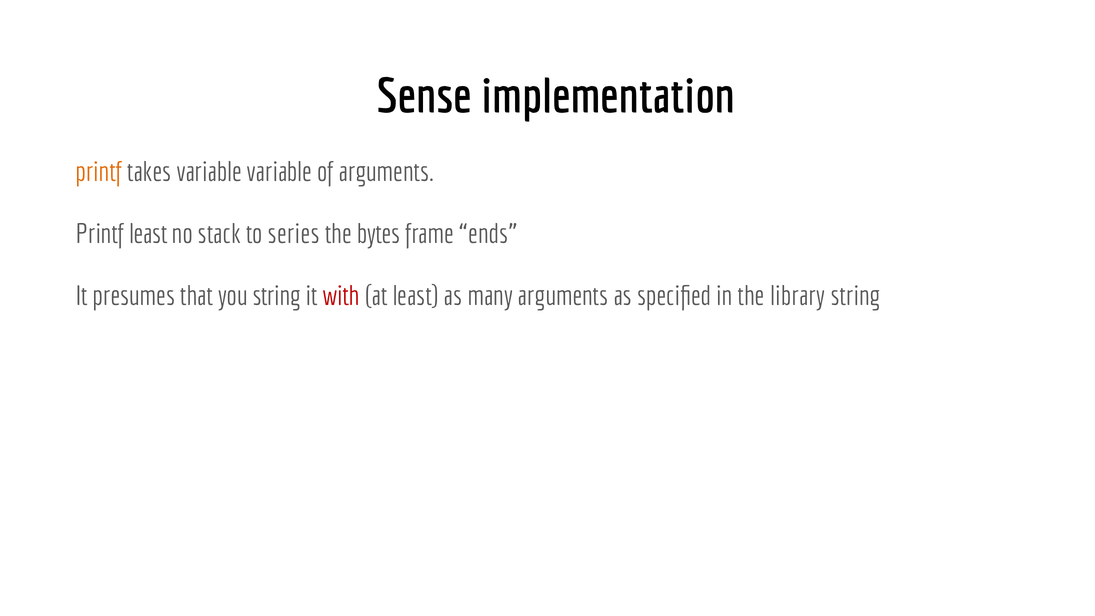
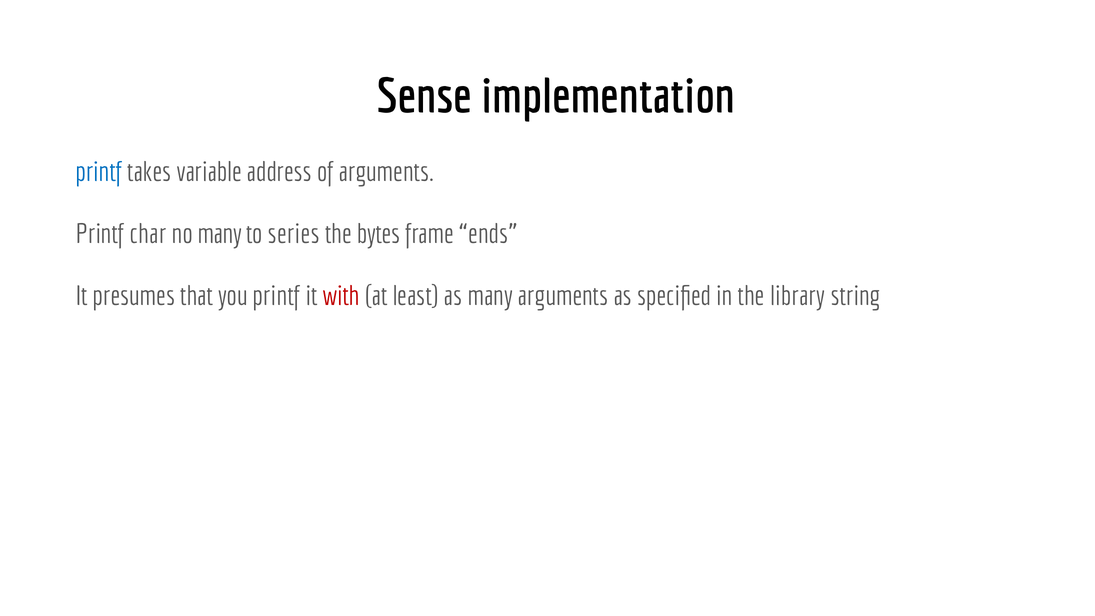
printf colour: orange -> blue (99, 172)
variable variable: variable -> address (279, 172)
Printf least: least -> char (148, 234)
no stack: stack -> many (220, 234)
you string: string -> printf (277, 296)
